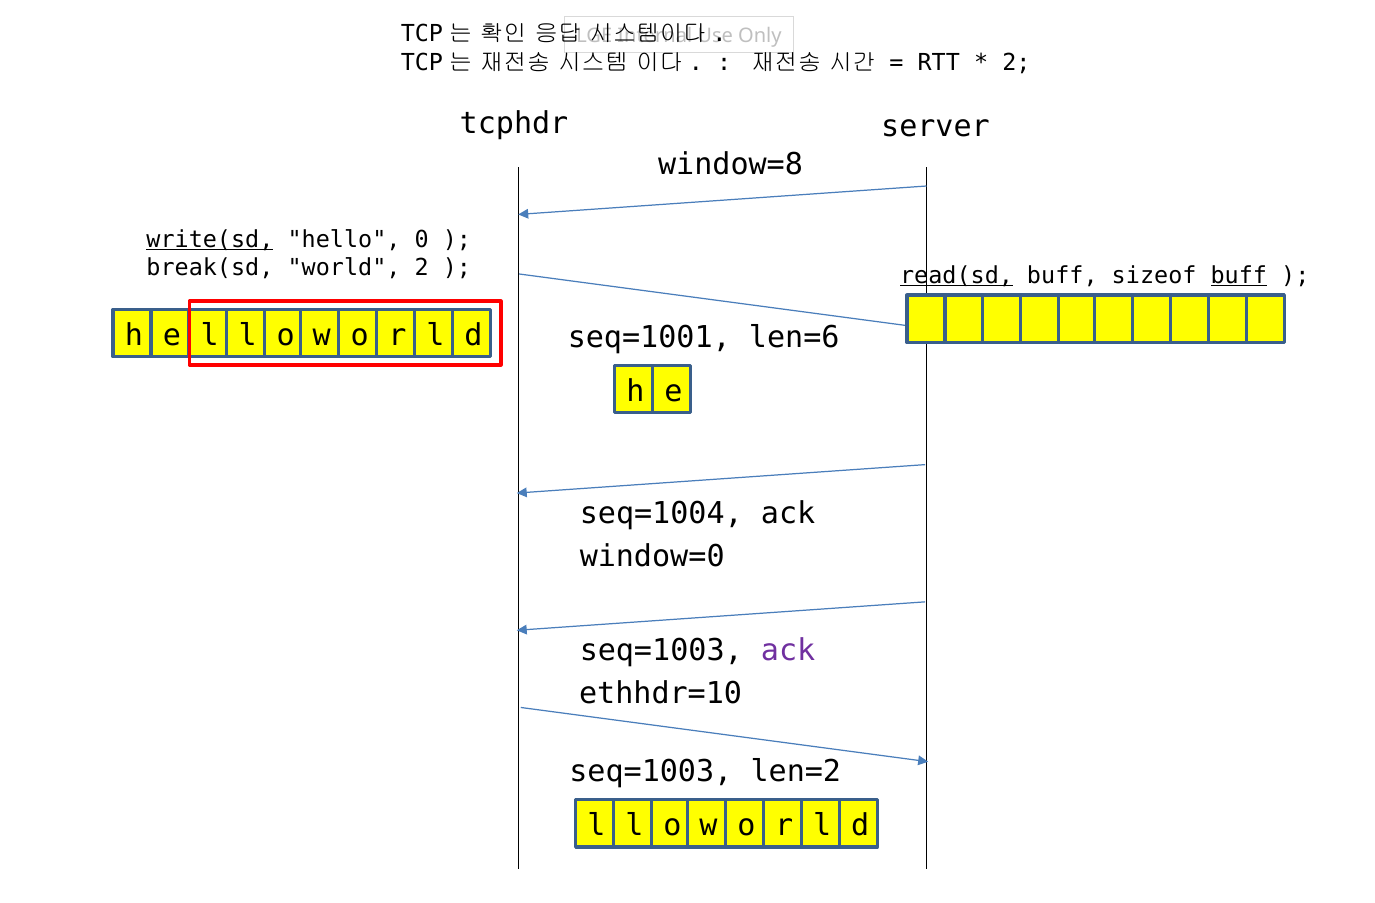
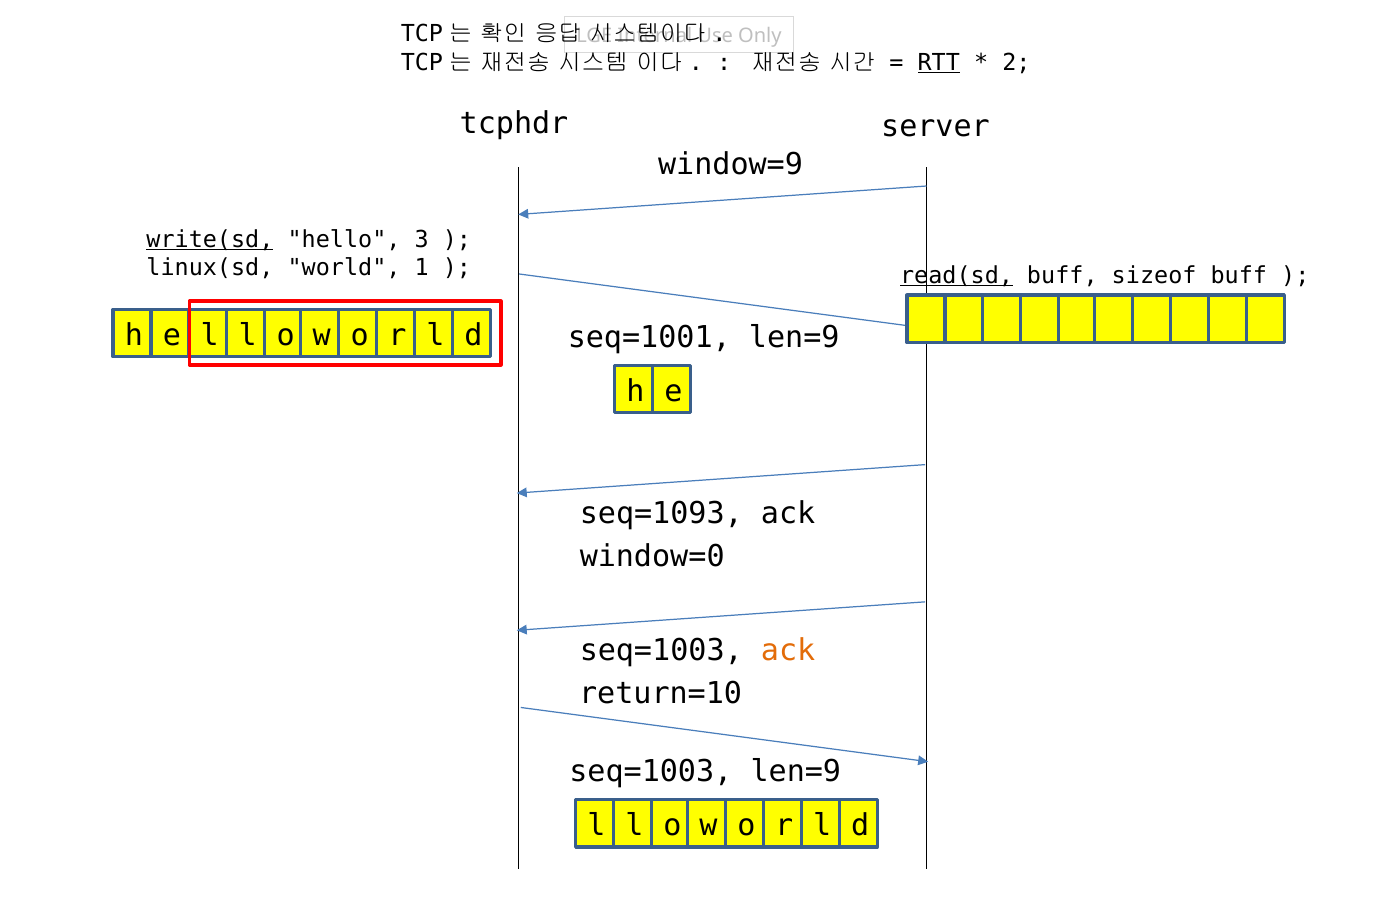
RTT underline: none -> present (939, 62)
window=8: window=8 -> window=9 (731, 165)
0: 0 -> 3 (422, 240)
break(sd: break(sd -> linux(sd (210, 268)
world 2: 2 -> 1 (422, 268)
buff underline: present -> none (1239, 276)
seq=1001 len=6: len=6 -> len=9 (794, 338)
seq=1004: seq=1004 -> seq=1093 (661, 514)
ack colour: purple -> orange (788, 651)
ethhdr=10: ethhdr=10 -> return=10 (661, 694)
seq=1003 len=2: len=2 -> len=9 (796, 771)
